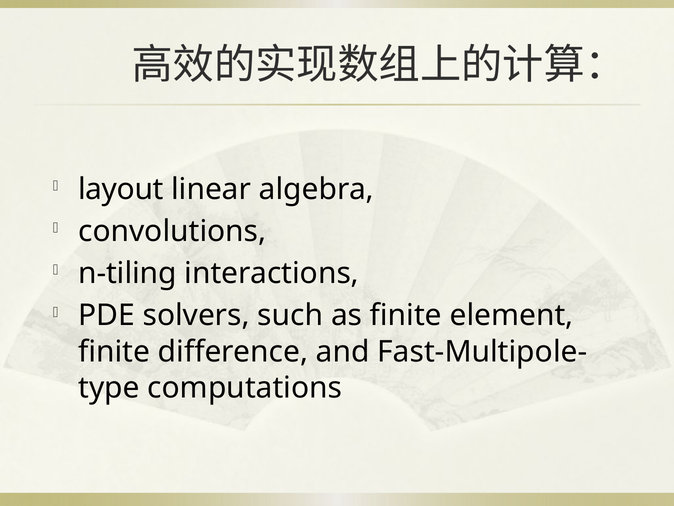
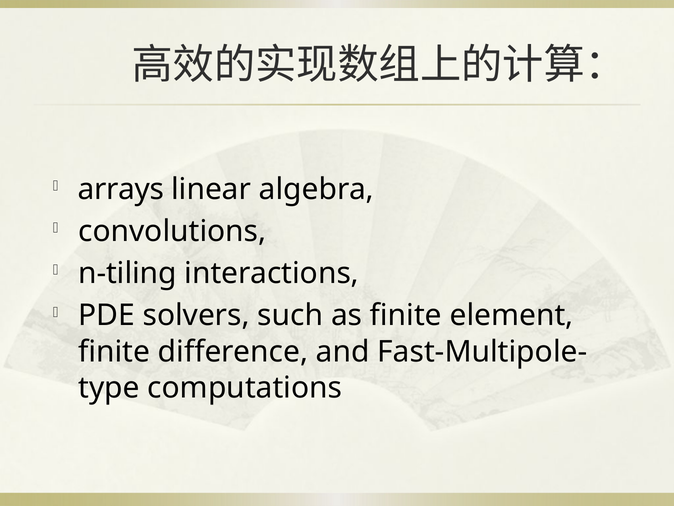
layout: layout -> arrays (121, 189)
